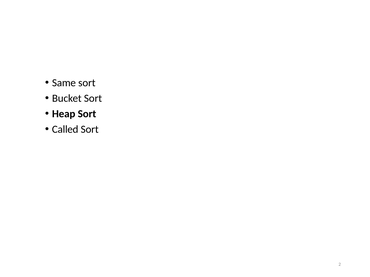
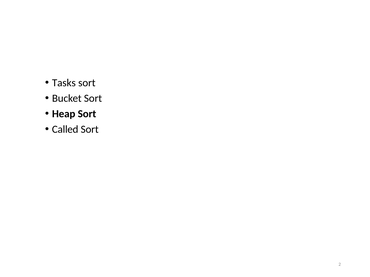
Same: Same -> Tasks (64, 83)
